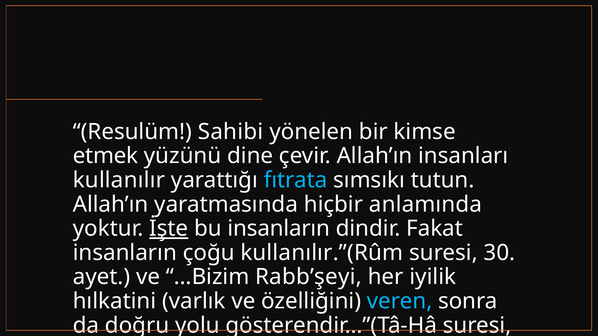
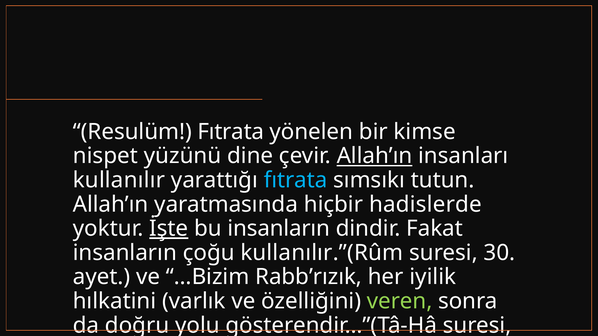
Resulüm Sahibi: Sahibi -> Fıtrata (231, 132)
etmek: etmek -> nispet (105, 156)
Allah’ın underline: none -> present (375, 156)
anlamında: anlamında -> hadislerde (425, 205)
Rabb’şeyi: Rabb’şeyi -> Rabb’rızık (309, 277)
veren colour: light blue -> light green (400, 301)
